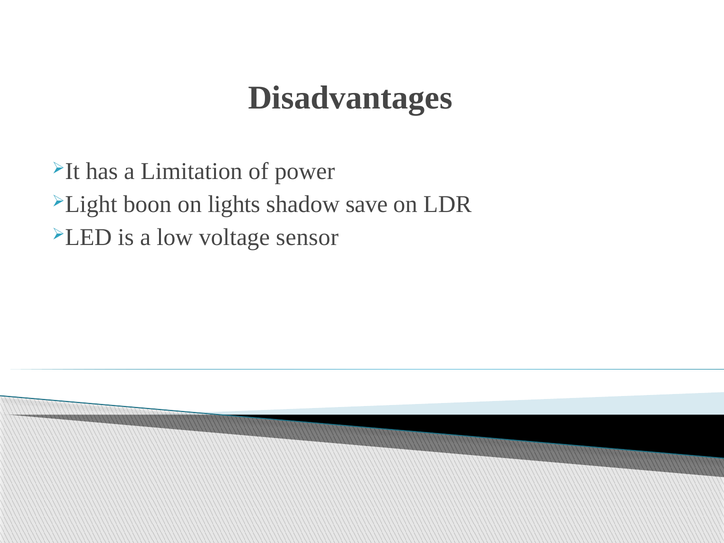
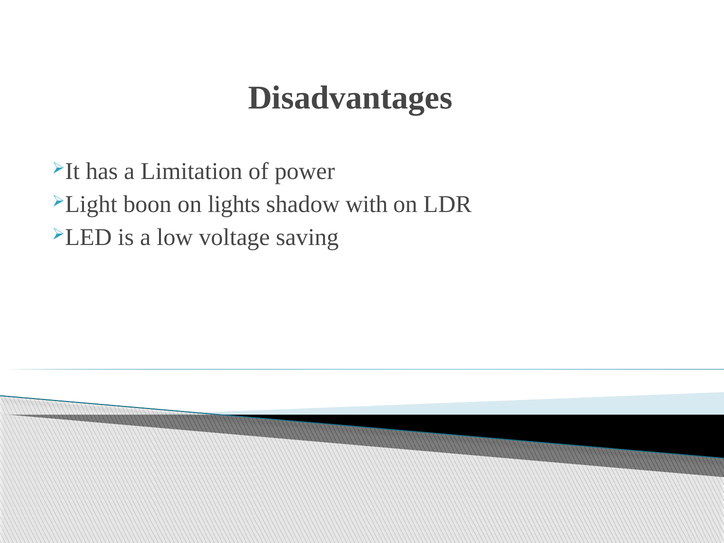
save: save -> with (367, 205)
sensor: sensor -> saving (307, 237)
